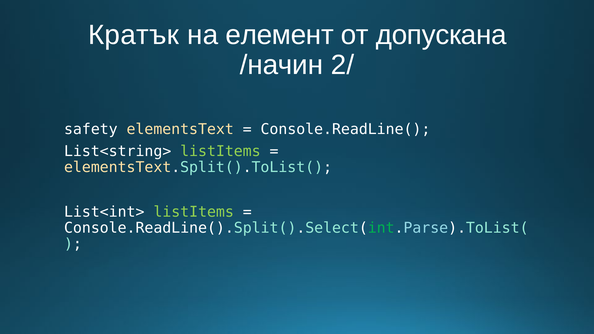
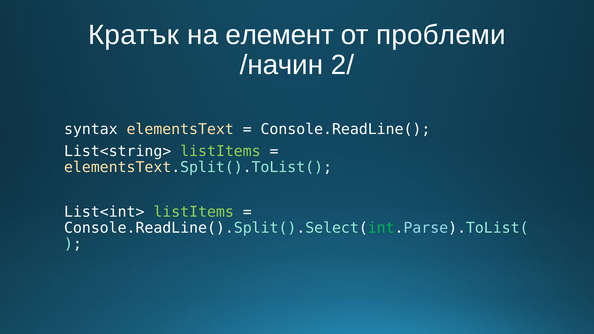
допускана: допускана -> проблеми (441, 35)
safety: safety -> syntax (91, 129)
